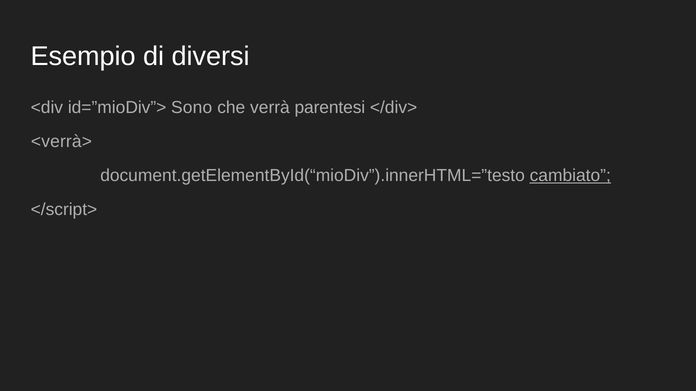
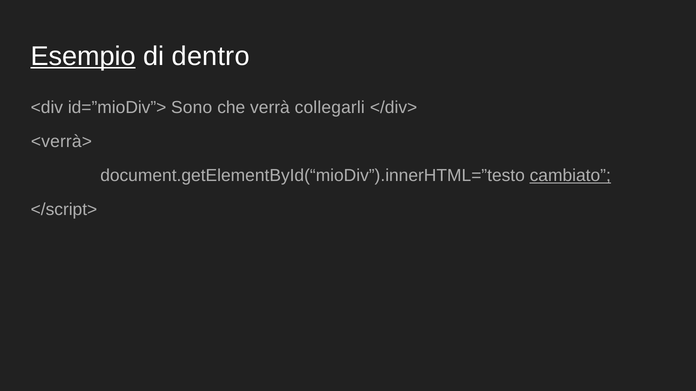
Esempio underline: none -> present (83, 56)
diversi: diversi -> dentro (211, 56)
parentesi: parentesi -> collegarli (330, 108)
